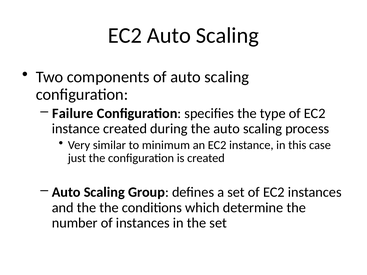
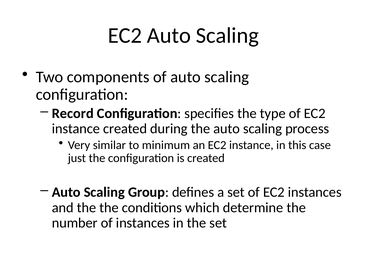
Failure: Failure -> Record (73, 113)
